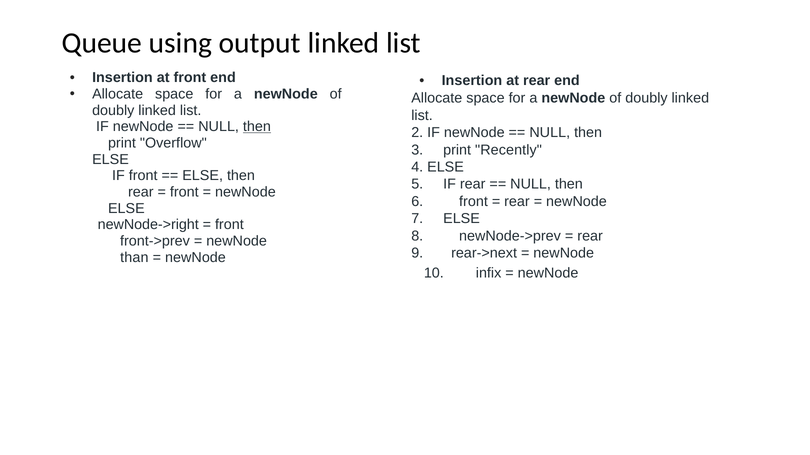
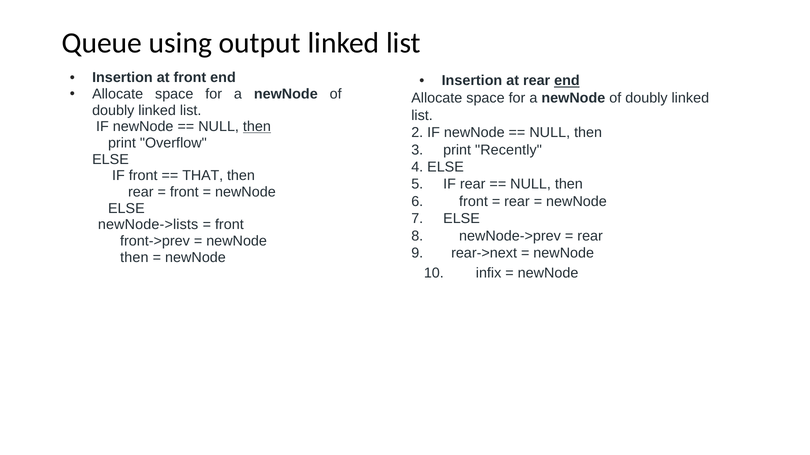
end underline: none -> present (567, 81)
ELSE: ELSE -> THAT (203, 176)
newNode->right: newNode->right -> newNode->lists (148, 225)
than: than -> then (134, 258)
